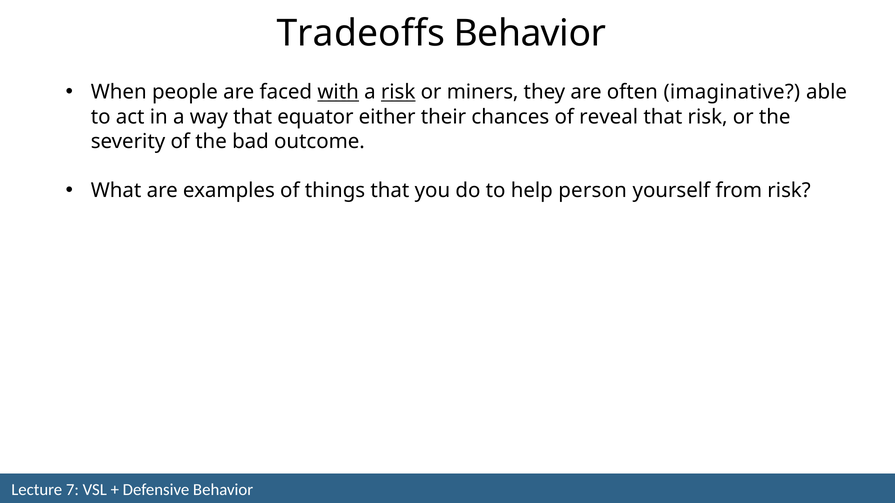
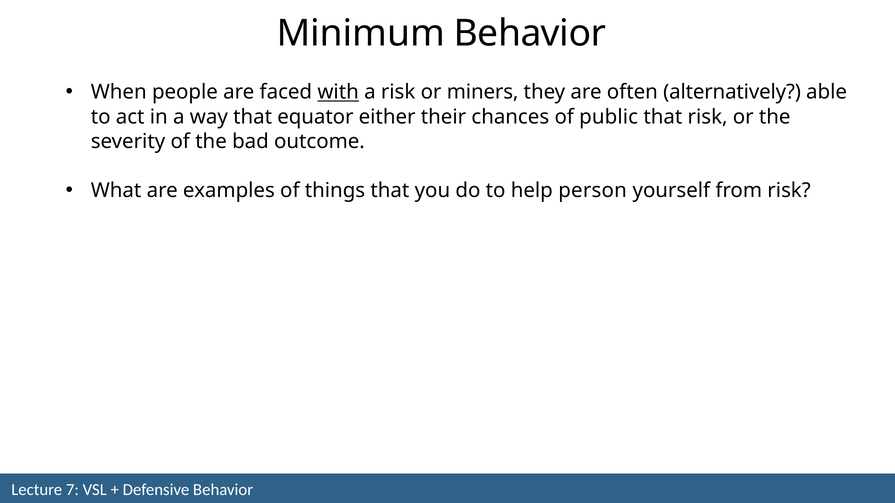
Tradeoffs: Tradeoffs -> Minimum (361, 34)
risk underline: present -> none (398, 92)
imaginative: imaginative -> alternatively (732, 92)
reveal: reveal -> public (609, 117)
